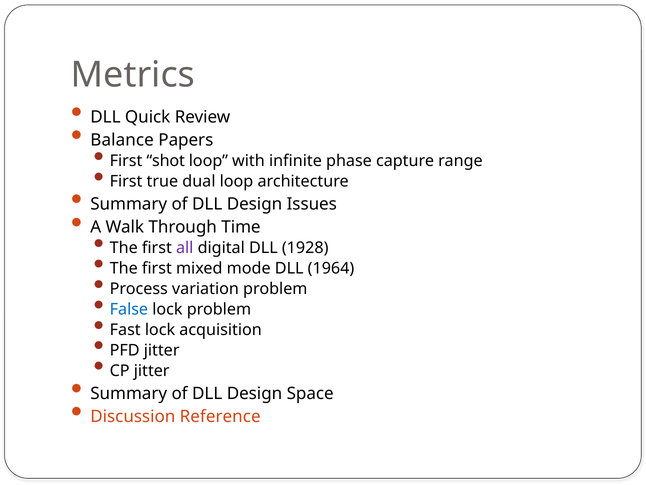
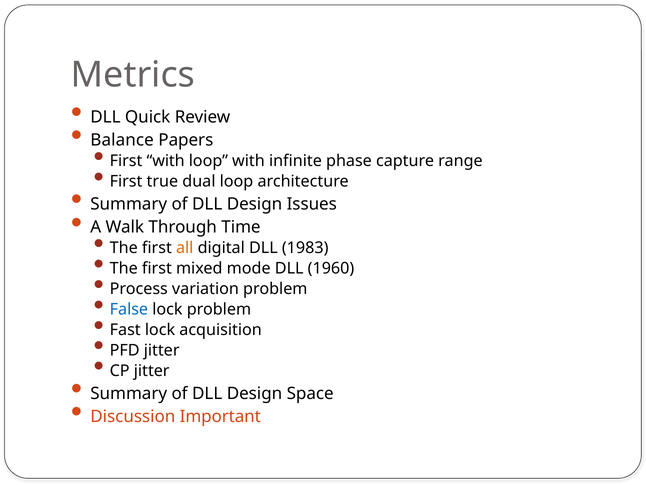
First shot: shot -> with (166, 161)
all colour: purple -> orange (185, 248)
1928: 1928 -> 1983 (305, 248)
1964: 1964 -> 1960 (331, 268)
Reference: Reference -> Important (220, 416)
